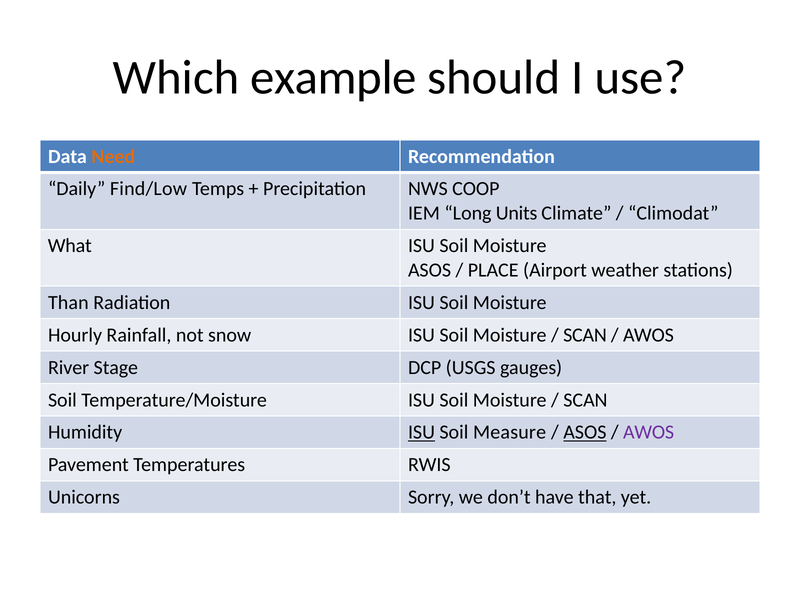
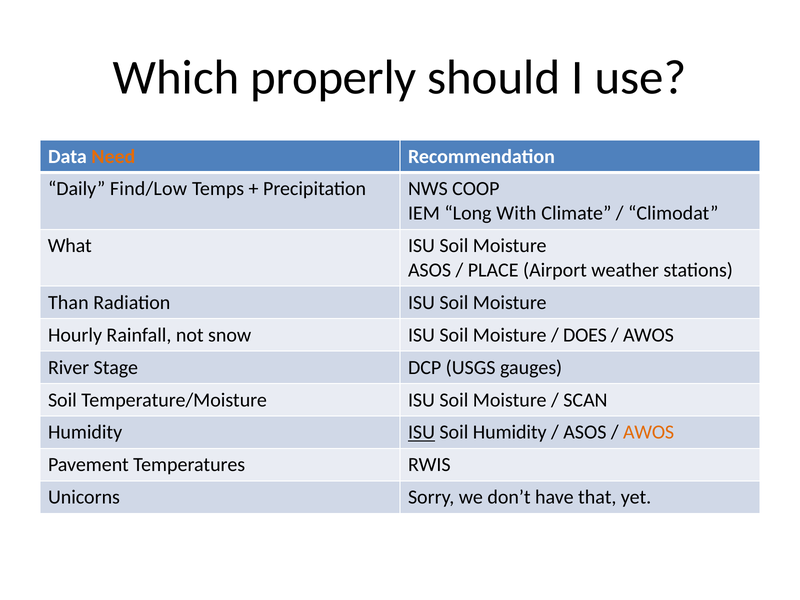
example: example -> properly (333, 77)
Units: Units -> With (516, 213)
SCAN: SCAN -> DOES (585, 335)
Soil Measure: Measure -> Humidity (510, 432)
ASOS underline: present -> none (585, 432)
AWOS colour: purple -> orange (649, 432)
